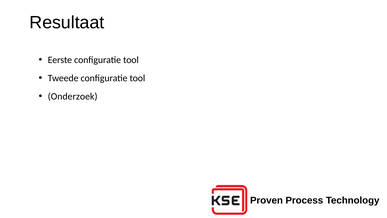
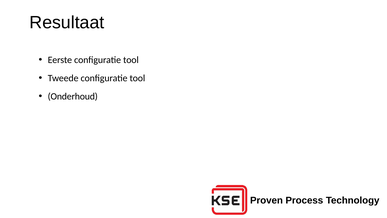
Onderzoek: Onderzoek -> Onderhoud (73, 96)
